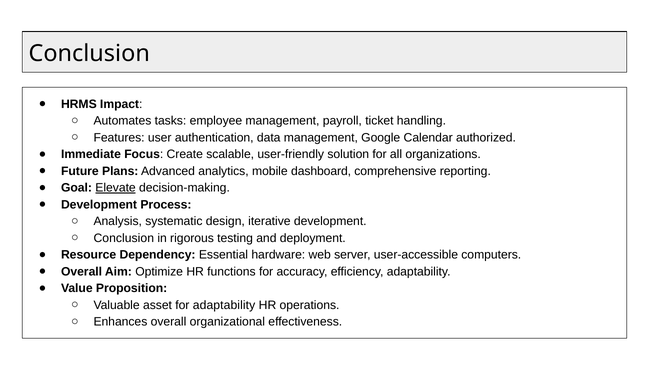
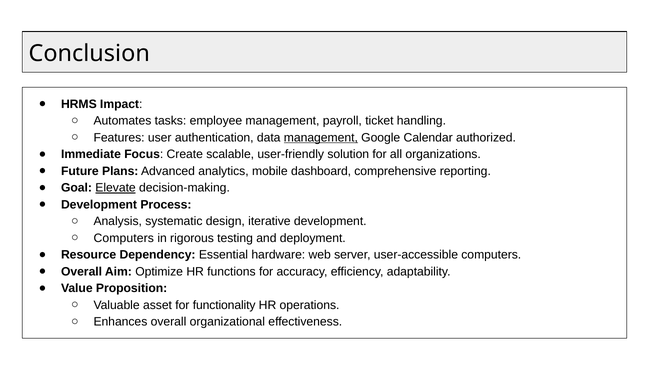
management underline: none -> present (321, 138)
Conclusion: Conclusion -> Computers (124, 238)
for adaptability: adaptability -> functionality (224, 305)
